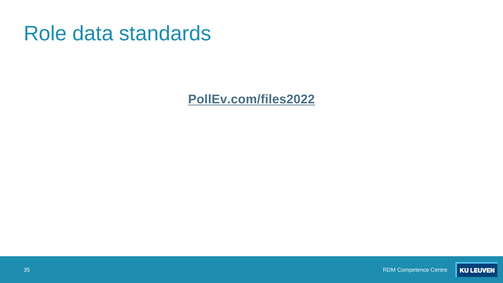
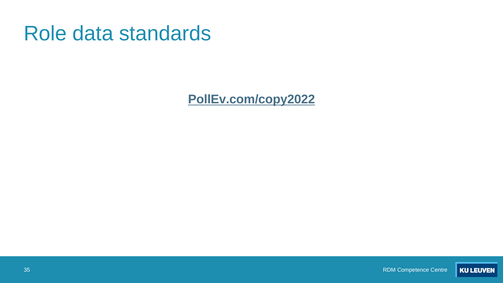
PollEv.com/files2022: PollEv.com/files2022 -> PollEv.com/copy2022 (252, 99)
